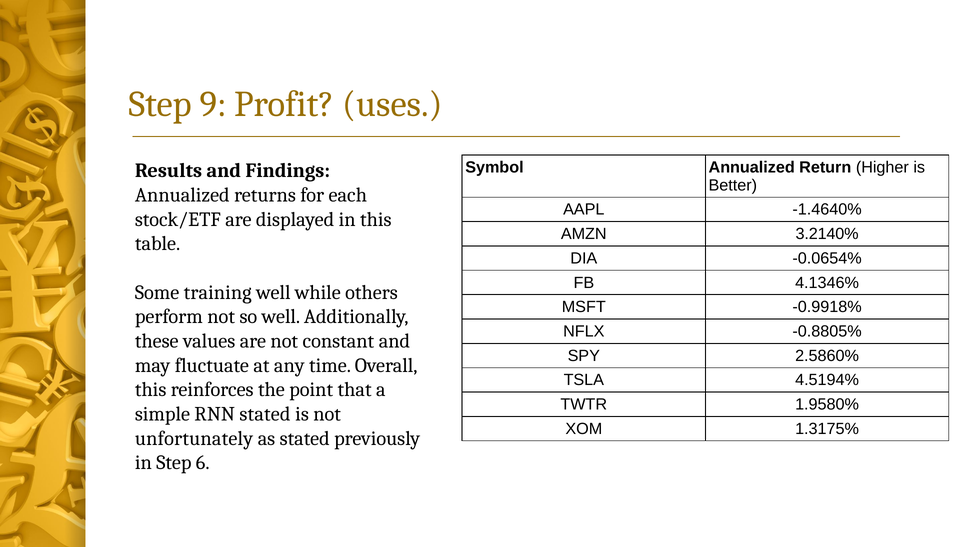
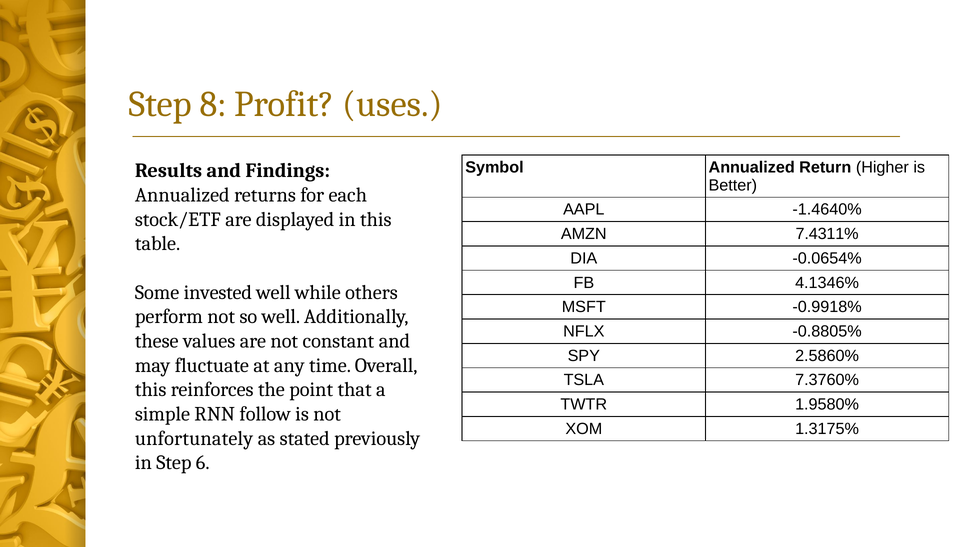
9: 9 -> 8 (213, 104)
3.2140%: 3.2140% -> 7.4311% (827, 234)
training: training -> invested (218, 293)
4.5194%: 4.5194% -> 7.3760% (827, 380)
RNN stated: stated -> follow (265, 414)
